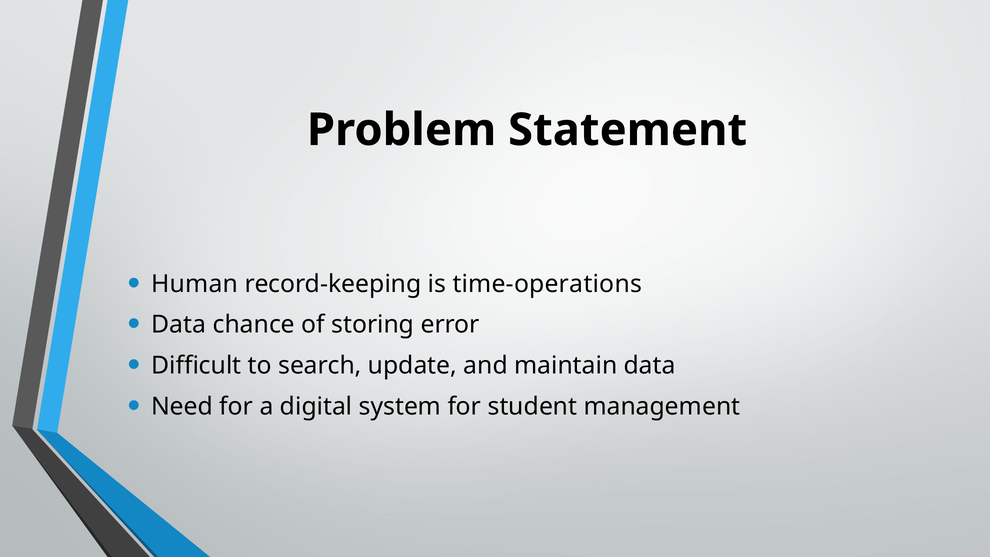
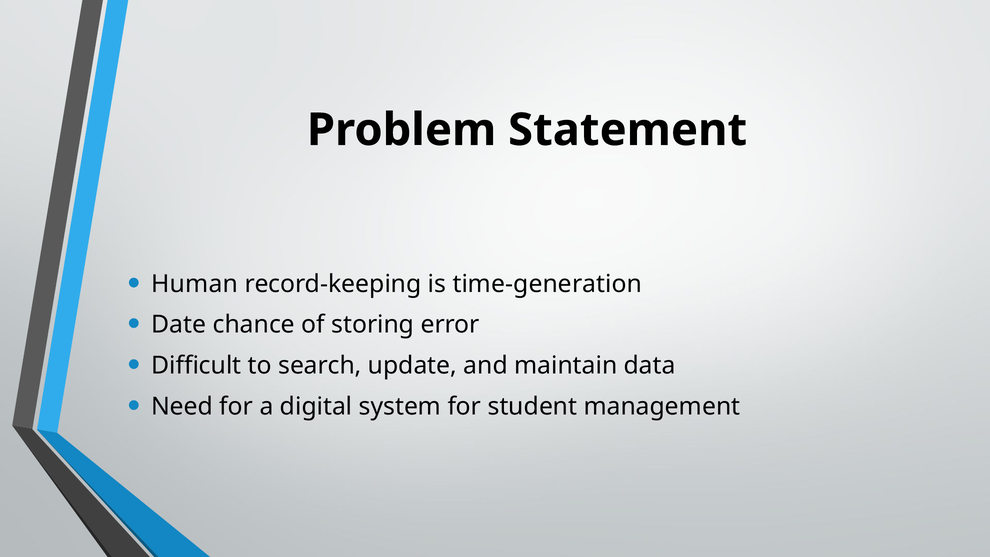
time-operations: time-operations -> time-generation (547, 284)
Data: Data -> Date (179, 325)
